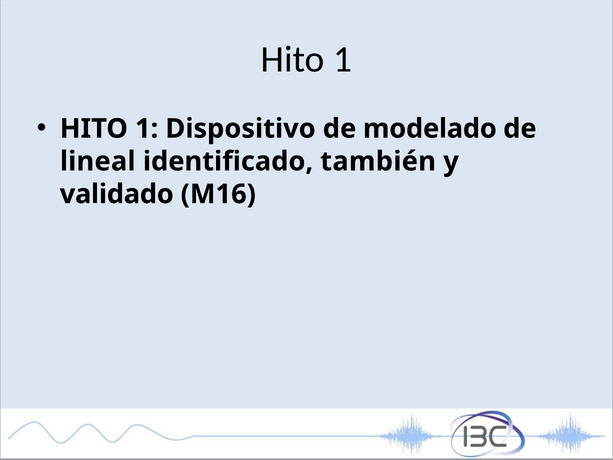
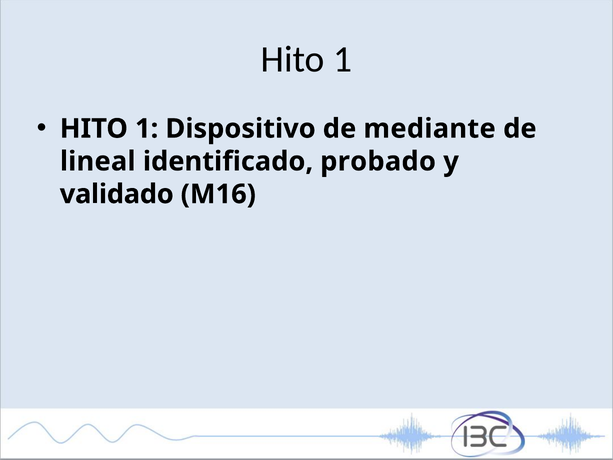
modelado: modelado -> mediante (430, 129)
también: también -> probado (378, 161)
